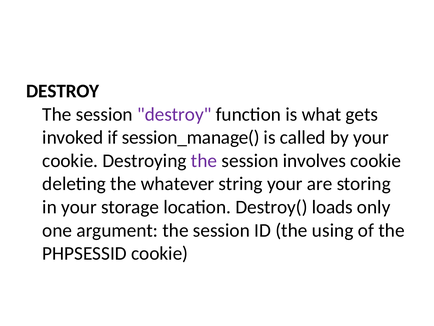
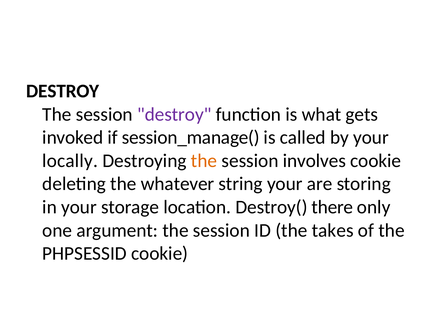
cookie: cookie -> locally (70, 161)
the colour: purple -> orange (204, 161)
loads: loads -> there (332, 207)
using: using -> takes (333, 230)
